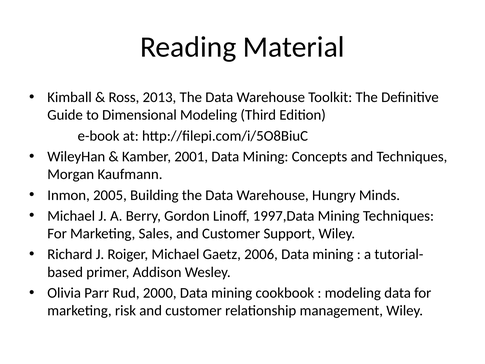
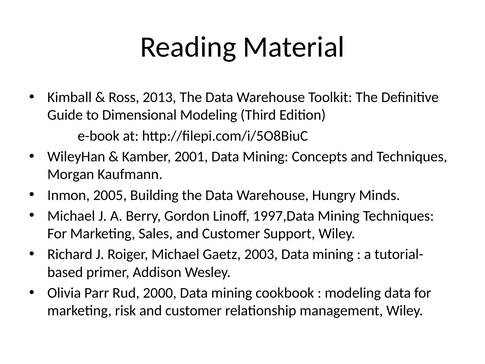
2006: 2006 -> 2003 (261, 254)
